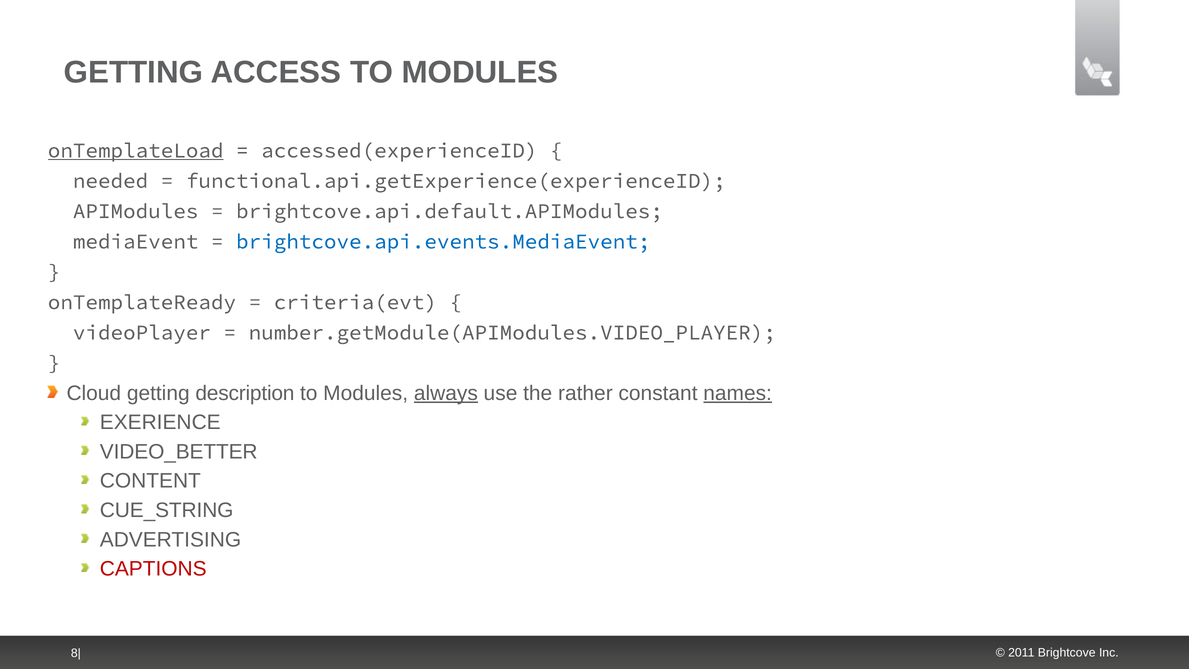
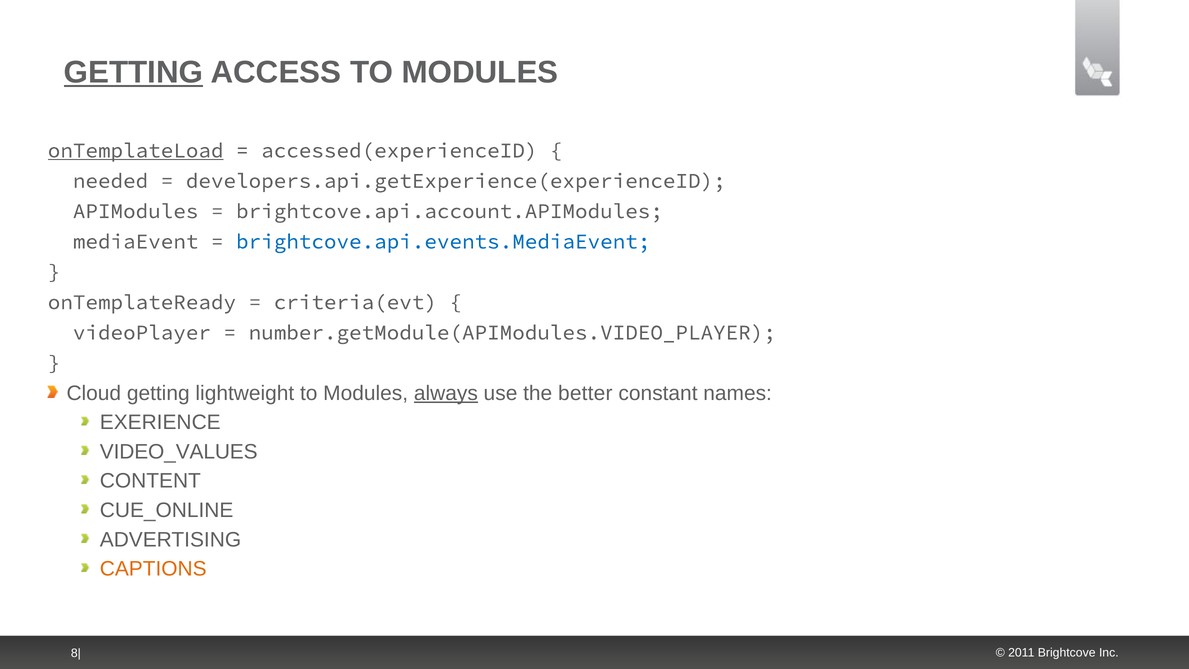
GETTING underline: none -> present (133, 72)
functional.api.getExperience(experienceID: functional.api.getExperience(experienceID -> developers.api.getExperience(experienceID (456, 181)
brightcove.api.default.APIModules: brightcove.api.default.APIModules -> brightcove.api.account.APIModules (449, 211)
description: description -> lightweight (245, 393)
rather: rather -> better (585, 393)
names underline: present -> none (738, 393)
VIDEO_BETTER: VIDEO_BETTER -> VIDEO_VALUES (179, 452)
CUE_STRING: CUE_STRING -> CUE_ONLINE (167, 510)
CAPTIONS colour: red -> orange (153, 569)
